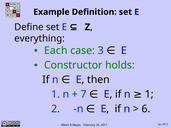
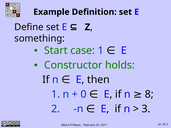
everything: everything -> something (40, 39)
Each: Each -> Start (56, 51)
case 3: 3 -> 1 (101, 51)
7: 7 -> 0 (84, 94)
1: 1 -> 8 (149, 94)
6: 6 -> 3 (146, 109)
